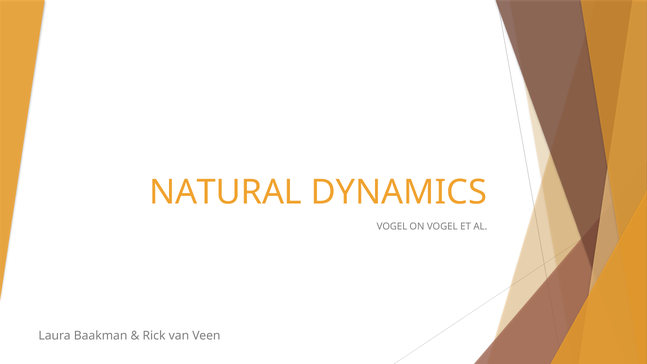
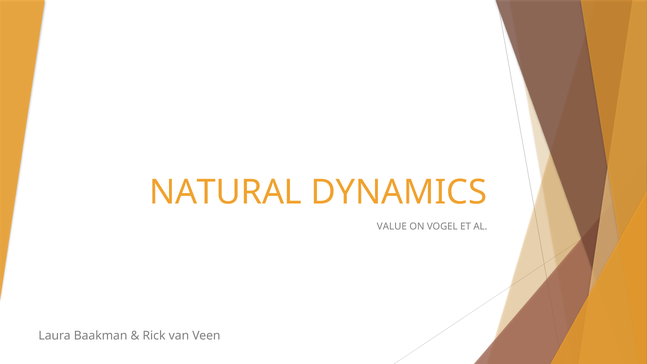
VOGEL: VOGEL -> VALUE (392, 226)
